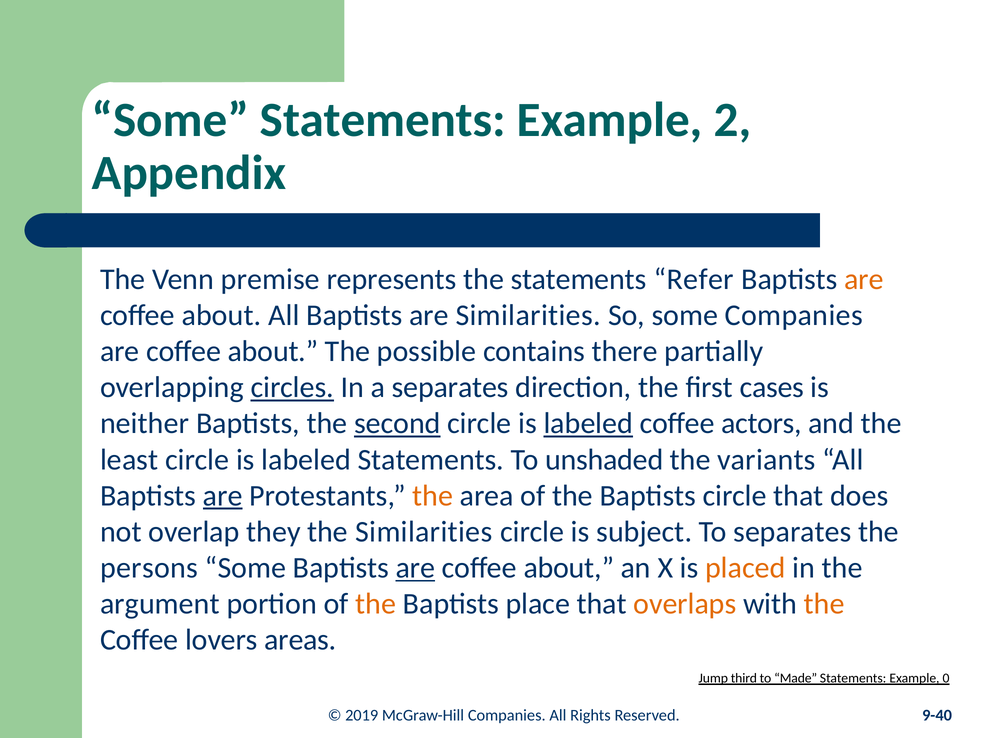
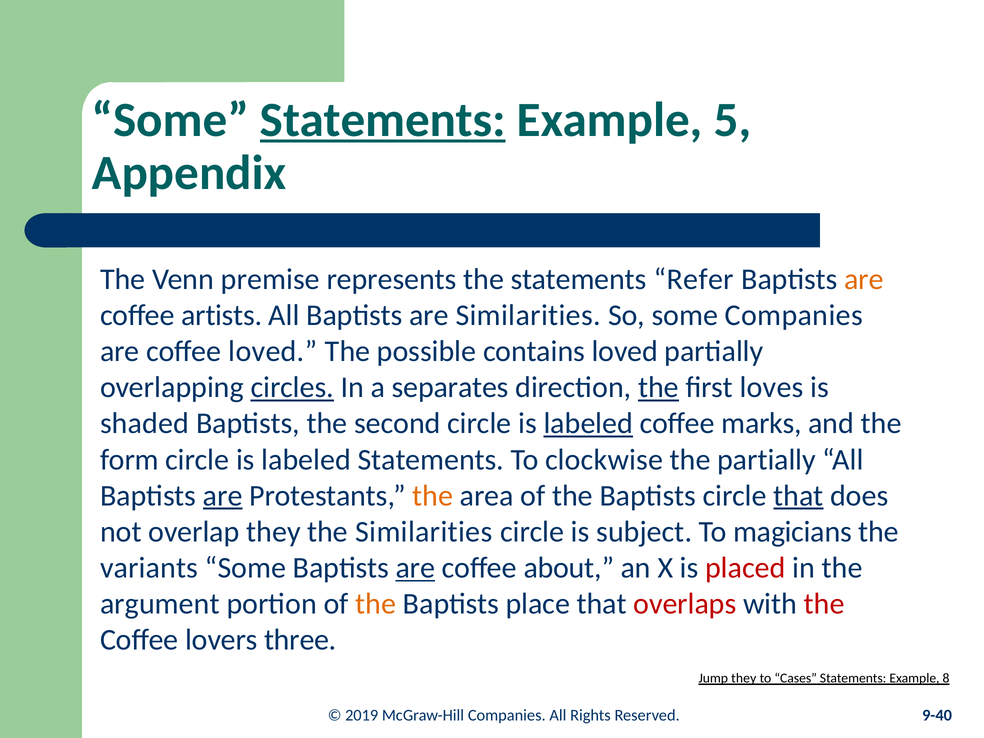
Statements underline: none -> present (383, 120)
2: 2 -> 5 (733, 120)
about: about -> artists (222, 315)
about: about -> loved (273, 351)
contains there: there -> loved (625, 351)
the underline: none -> present (658, 387)
cases: cases -> loves (772, 387)
neither: neither -> shaded (145, 424)
second underline: present -> none (397, 424)
actors: actors -> marks (761, 424)
least: least -> form (129, 460)
unshaded: unshaded -> clockwise (604, 460)
the variants: variants -> partially (766, 460)
that underline: none -> present (798, 496)
To separates: separates -> magicians (793, 532)
persons: persons -> variants (149, 568)
placed colour: orange -> red (745, 568)
overlaps colour: orange -> red (685, 604)
the colour: orange -> red (824, 604)
areas: areas -> three (300, 640)
Jump third: third -> they (744, 678)
Made: Made -> Cases (796, 678)
0: 0 -> 8 (946, 678)
